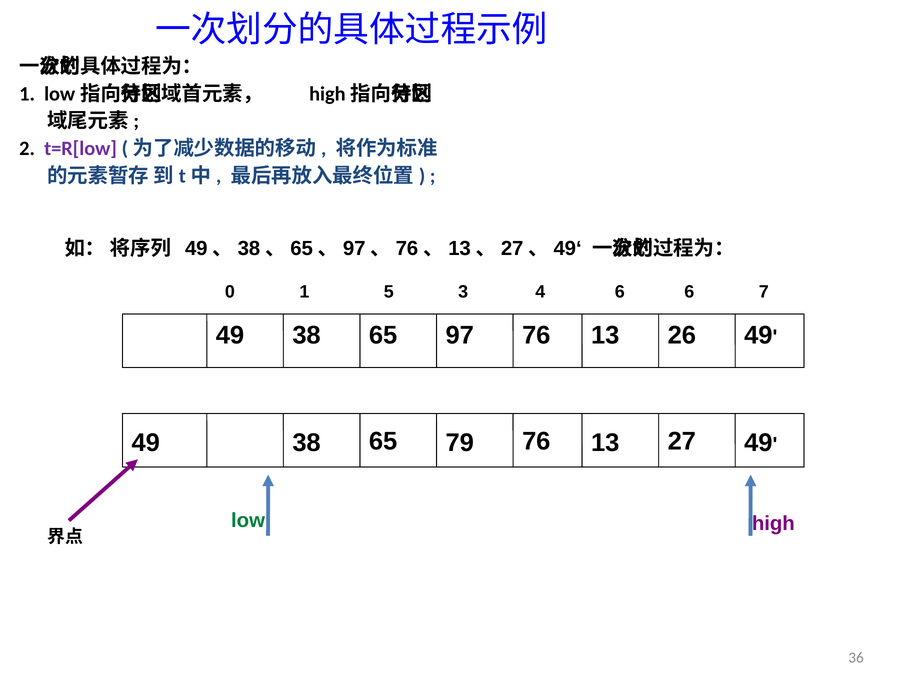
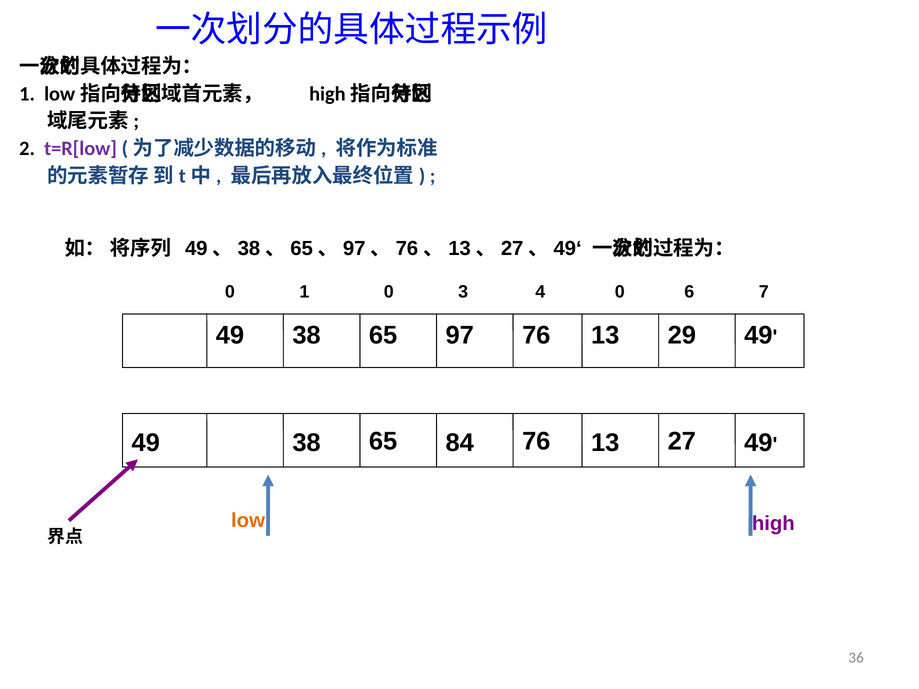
1 5: 5 -> 0 (389, 292)
4 6: 6 -> 0 (620, 292)
26: 26 -> 29 (682, 336)
79: 79 -> 84 (460, 443)
low colour: green -> orange (248, 520)
